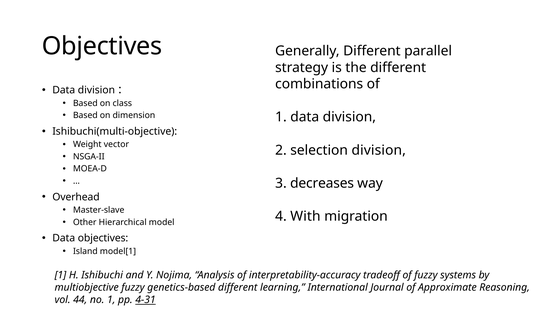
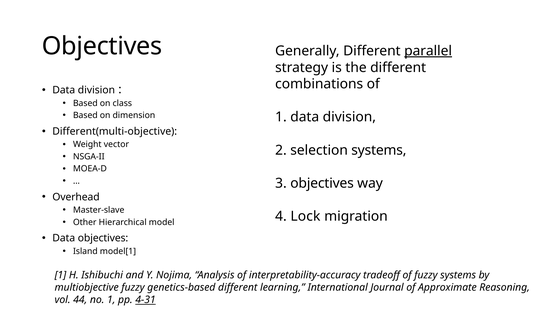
parallel underline: none -> present (428, 51)
Ishibuchi(multi-objective: Ishibuchi(multi-objective -> Different(multi-objective (115, 131)
selection division: division -> systems (379, 150)
3 decreases: decreases -> objectives (322, 183)
With: With -> Lock (305, 216)
